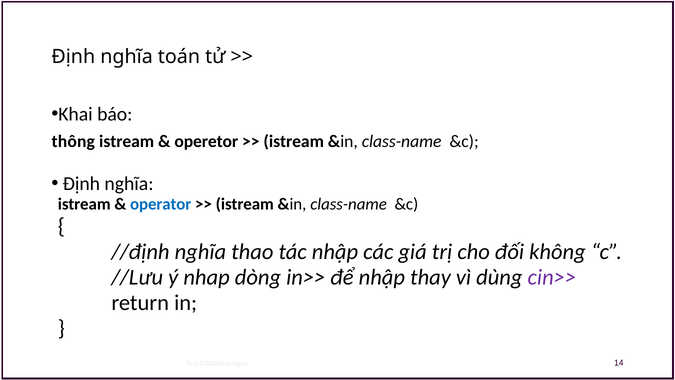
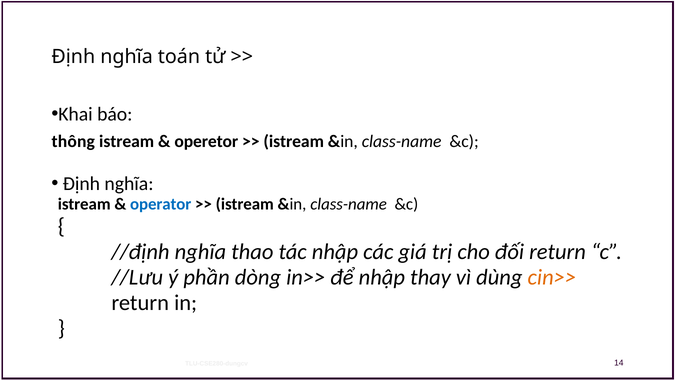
đối không: không -> return (557, 252)
nhap: nhap -> phần (207, 277)
cin>> colour: purple -> orange (552, 277)
